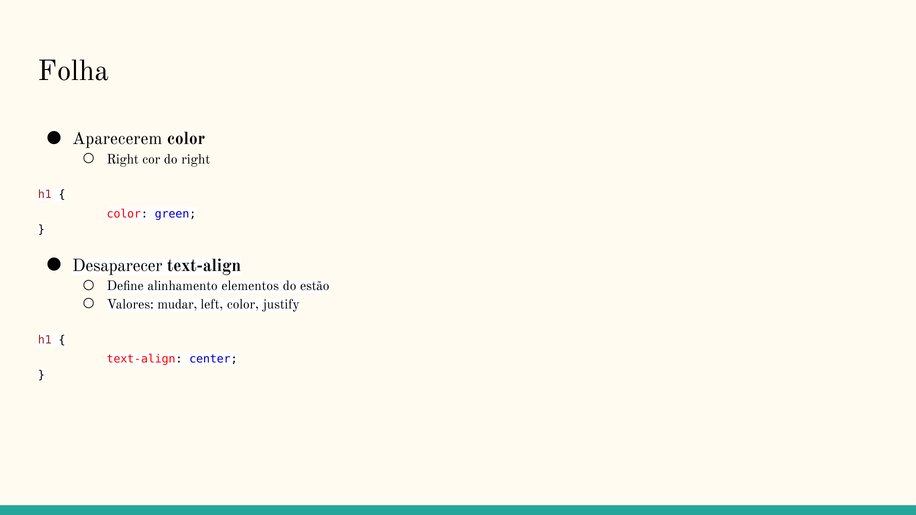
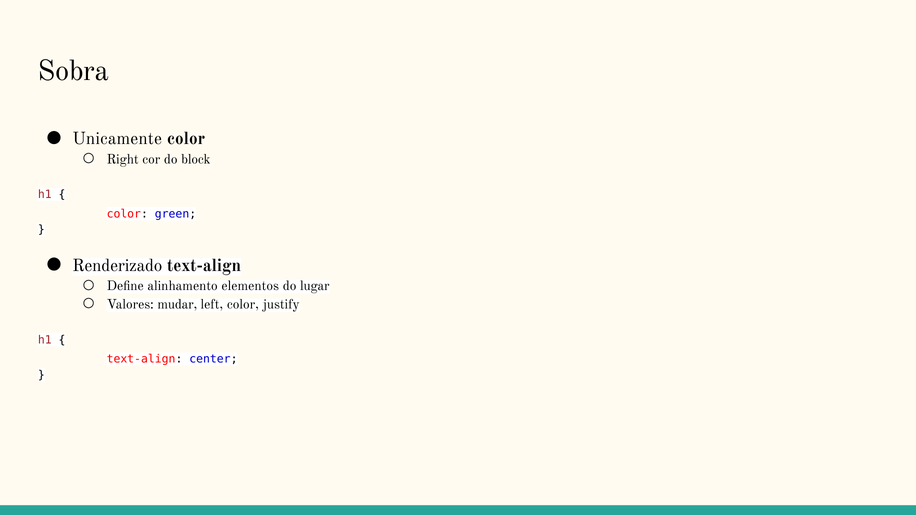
Folha: Folha -> Sobra (73, 71)
Aparecerem: Aparecerem -> Unicamente (117, 139)
do right: right -> block (196, 159)
Desaparecer: Desaparecer -> Renderizado (117, 266)
estão: estão -> lugar (315, 286)
